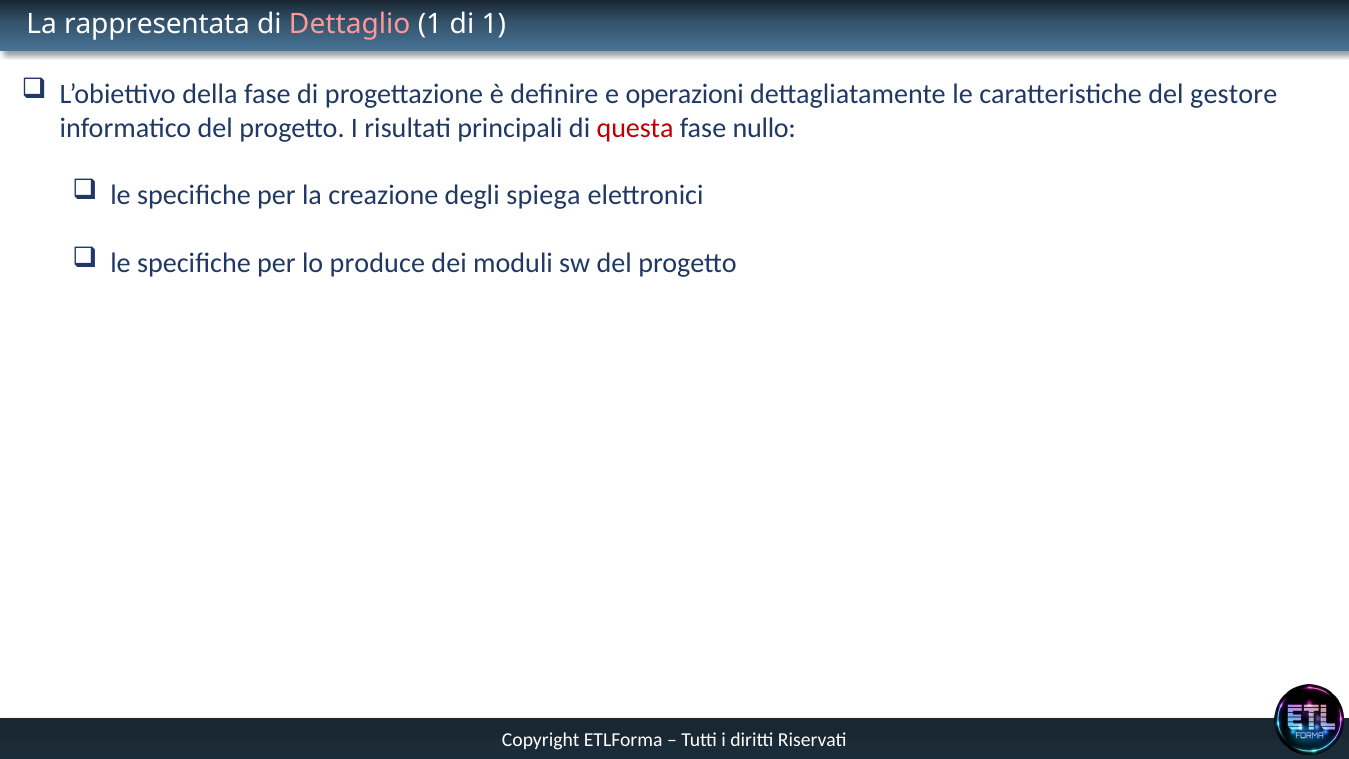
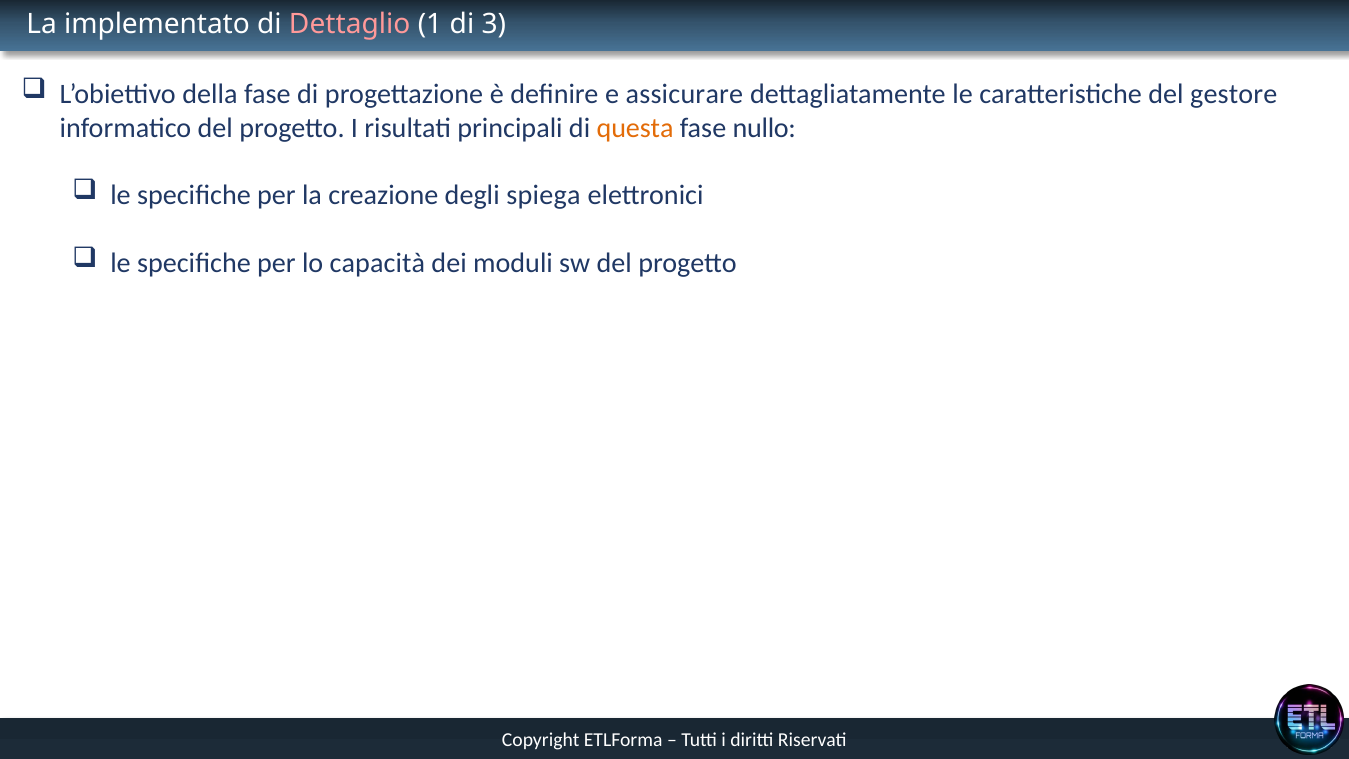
rappresentata: rappresentata -> implementato (157, 24)
di 1: 1 -> 3 (494, 24)
operazioni: operazioni -> assicurare (684, 94)
questa colour: red -> orange (635, 128)
produce: produce -> capacità (377, 263)
